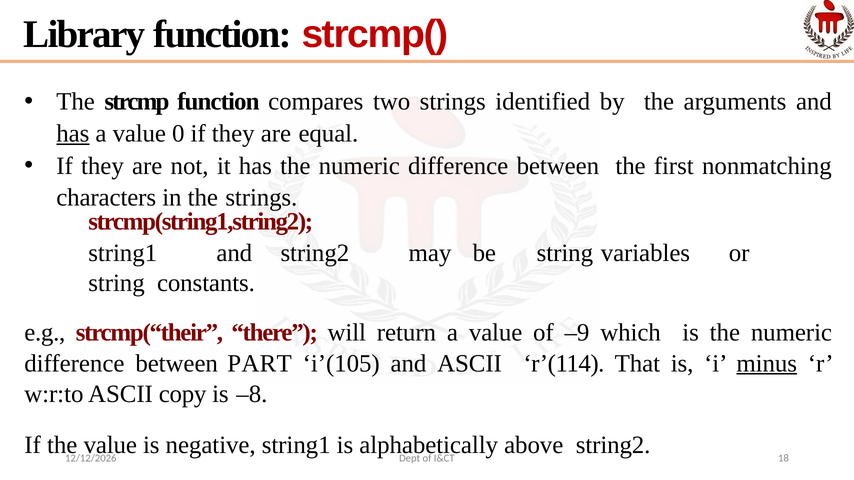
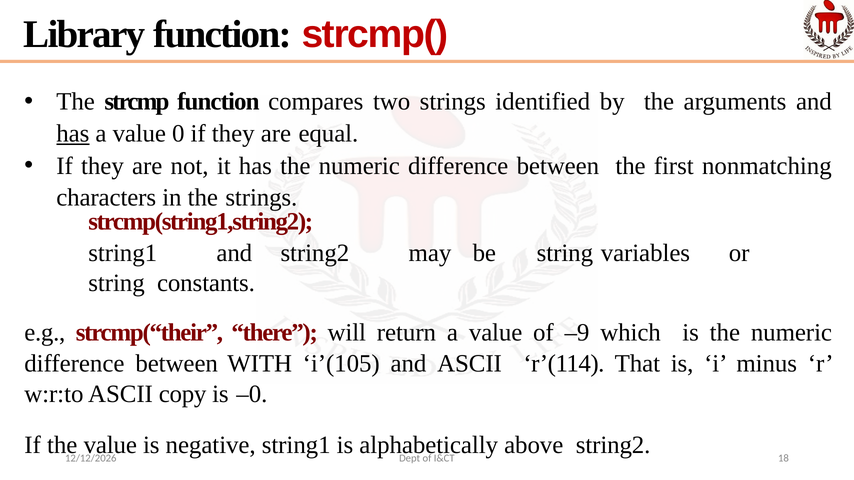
PART: PART -> WITH (260, 364)
minus underline: present -> none (767, 364)
–8: –8 -> –0 (252, 394)
